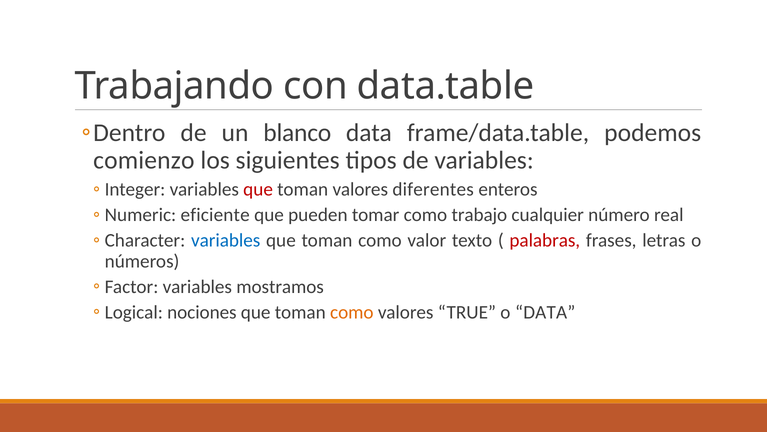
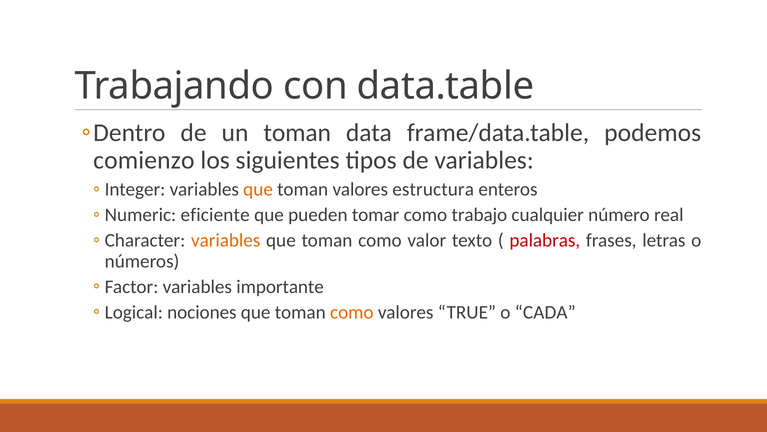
un blanco: blanco -> toman (297, 133)
que colour: red -> orange (258, 189)
diferentes: diferentes -> estructura (433, 189)
variables colour: blue -> orange (226, 240)
mostramos: mostramos -> importante (280, 287)
o DATA: DATA -> CADA (545, 312)
